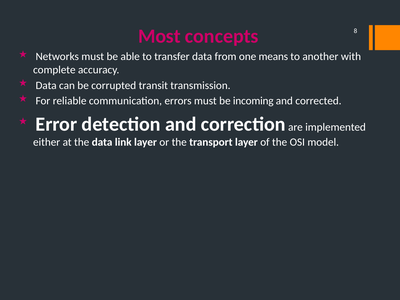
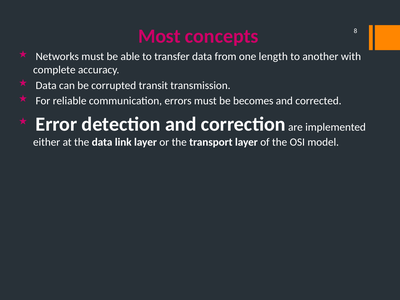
means: means -> length (273, 57)
incoming: incoming -> becomes (253, 101)
